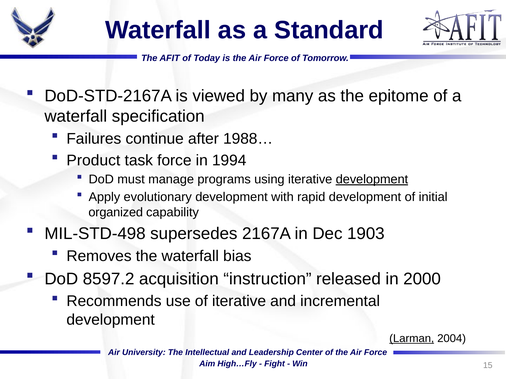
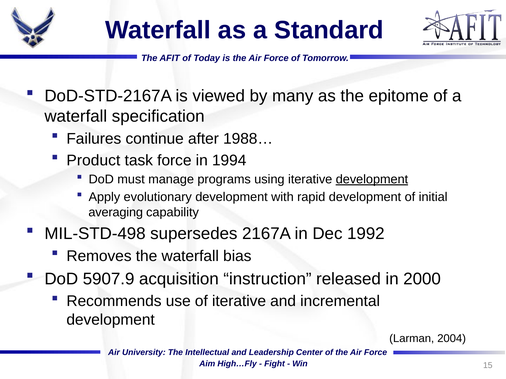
organized: organized -> averaging (116, 213)
1903: 1903 -> 1992 (366, 234)
8597.2: 8597.2 -> 5907.9 (109, 279)
Larman underline: present -> none (412, 339)
